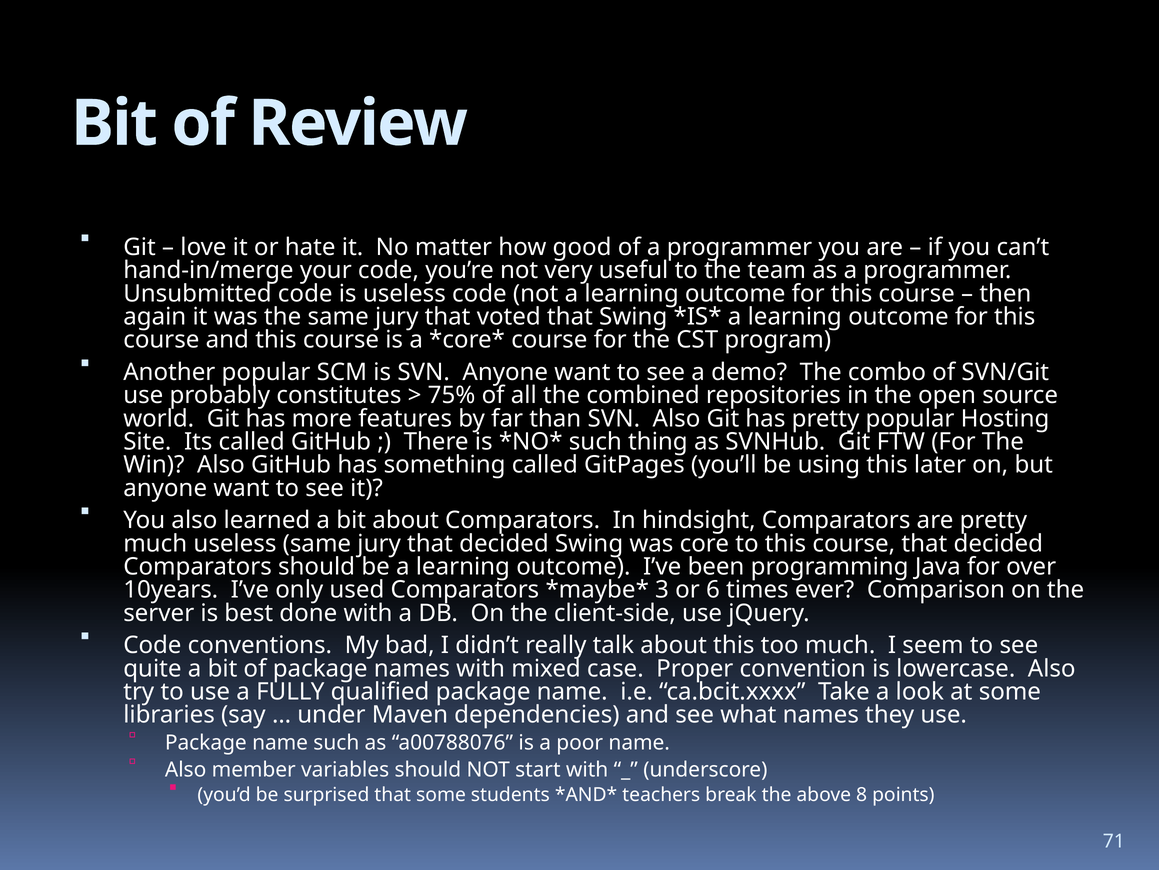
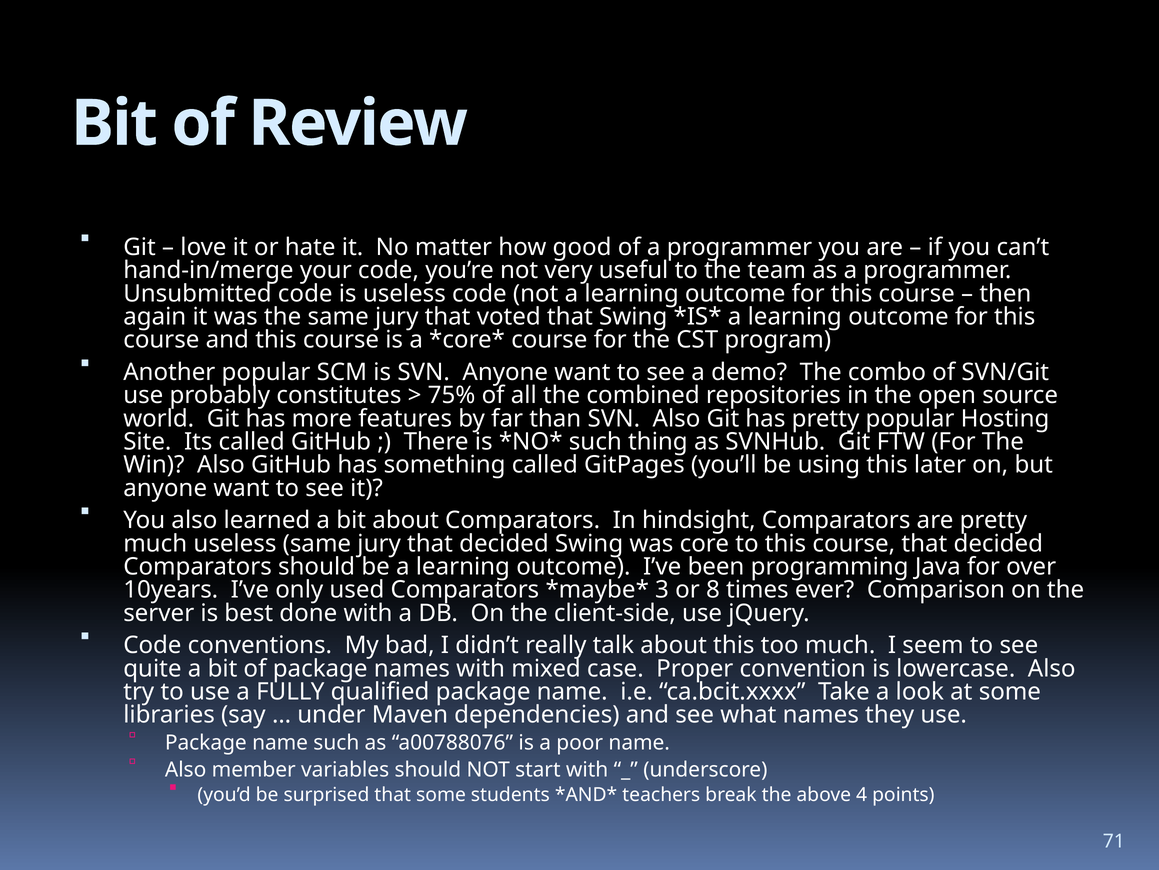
6: 6 -> 8 (713, 589)
8: 8 -> 4 (862, 794)
